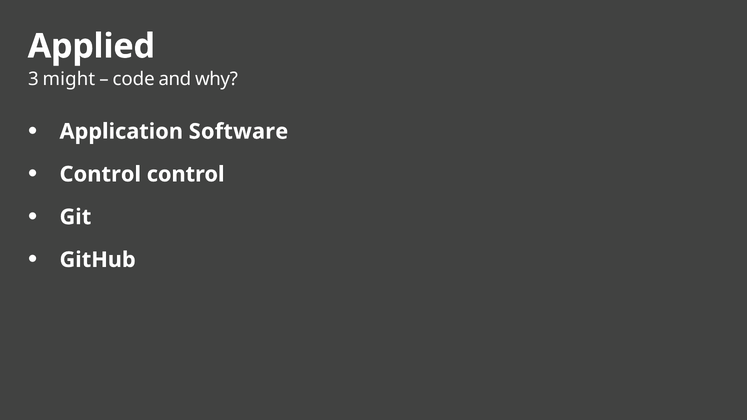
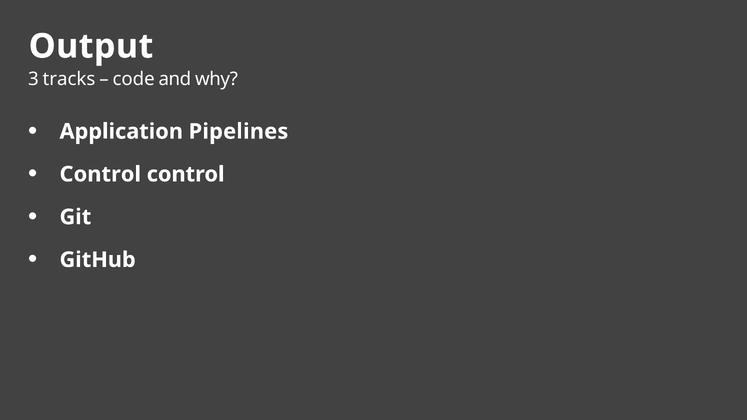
Applied: Applied -> Output (91, 46)
might: might -> tracks (69, 79)
Software: Software -> Pipelines (238, 132)
